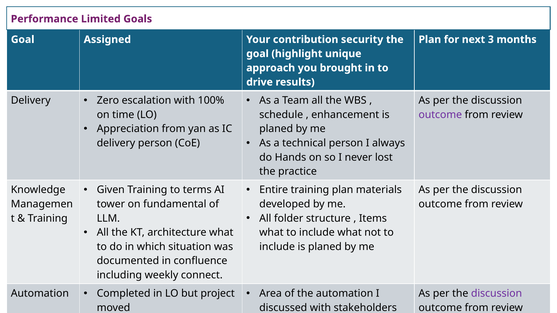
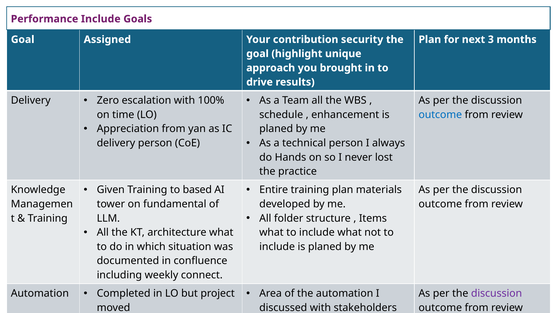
Performance Limited: Limited -> Include (101, 19)
outcome colour: purple -> blue (440, 115)
to terms: terms -> based (197, 190)
